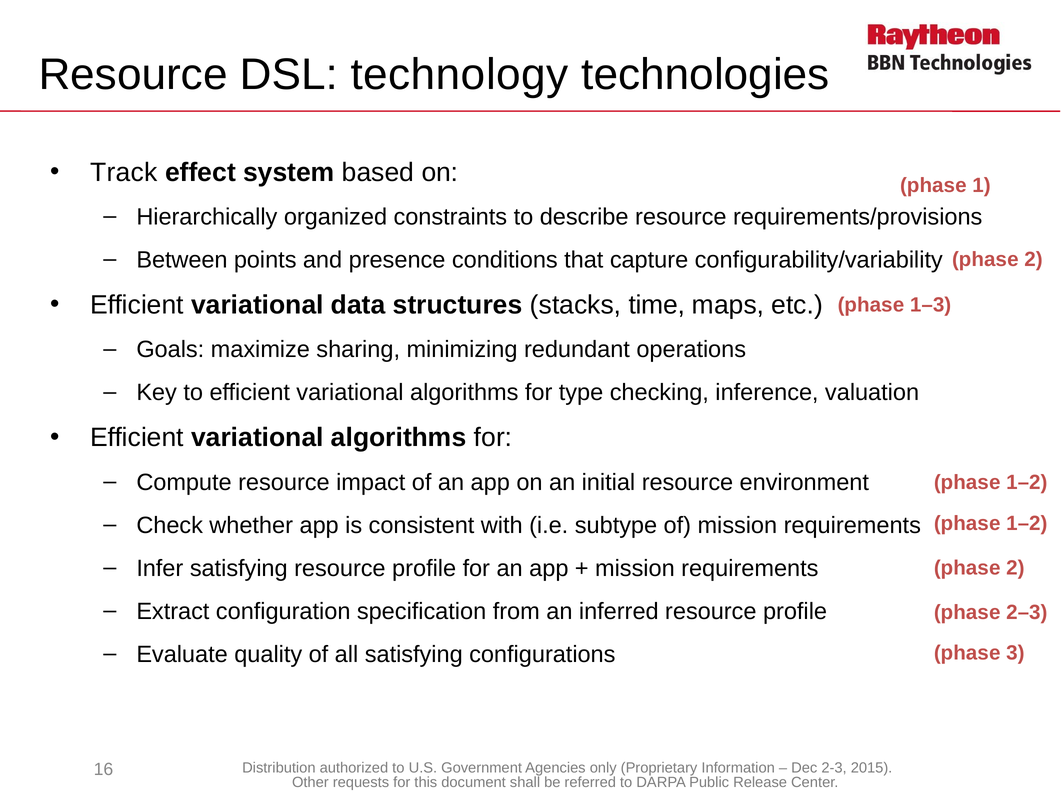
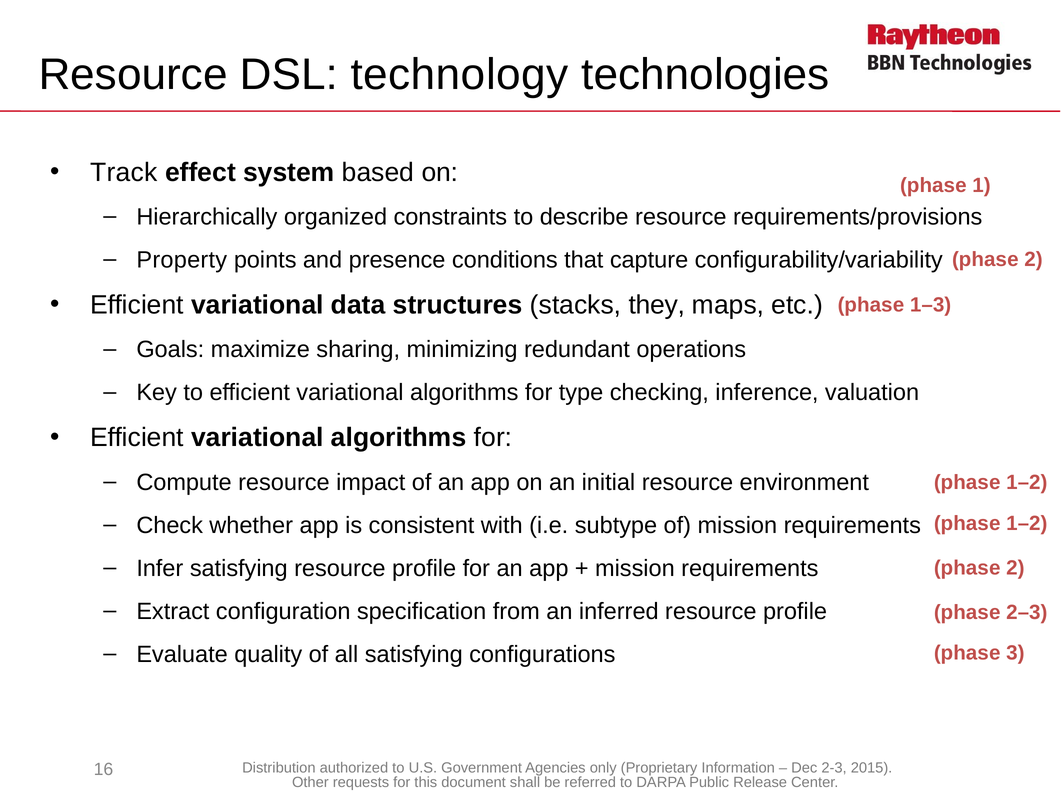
Between: Between -> Property (182, 260)
time: time -> they (657, 305)
